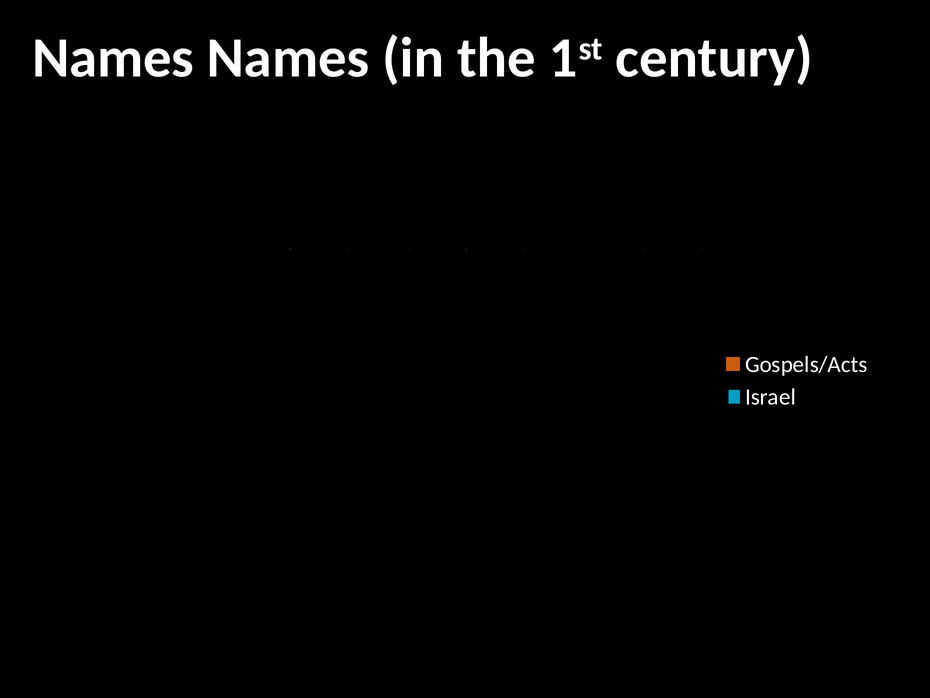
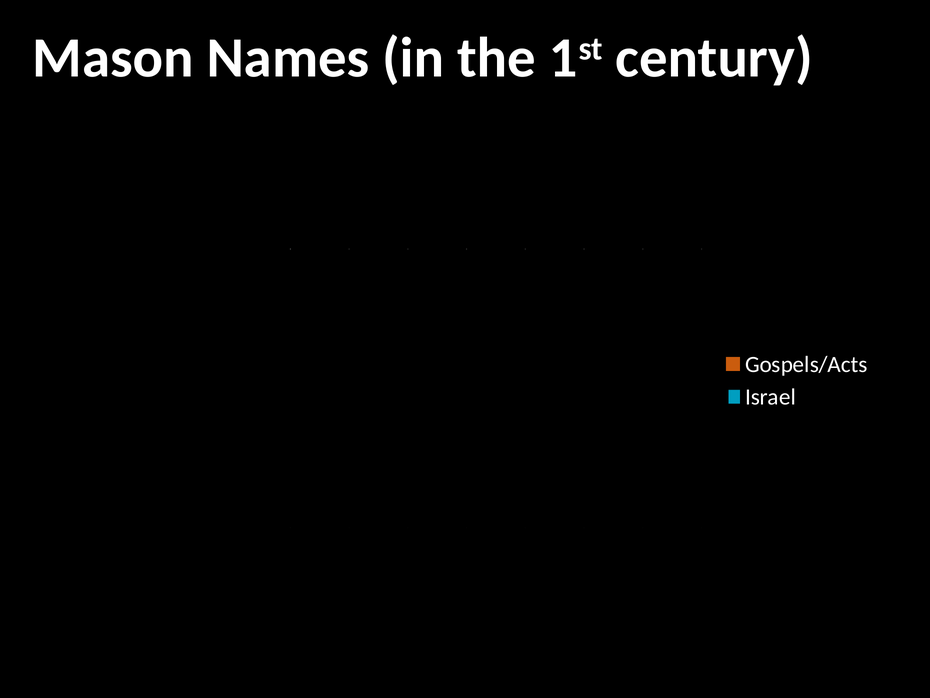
Names: Names -> Mason (113, 58)
